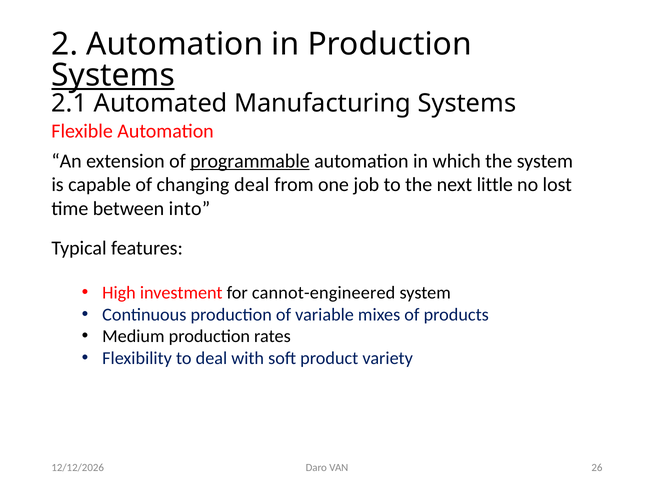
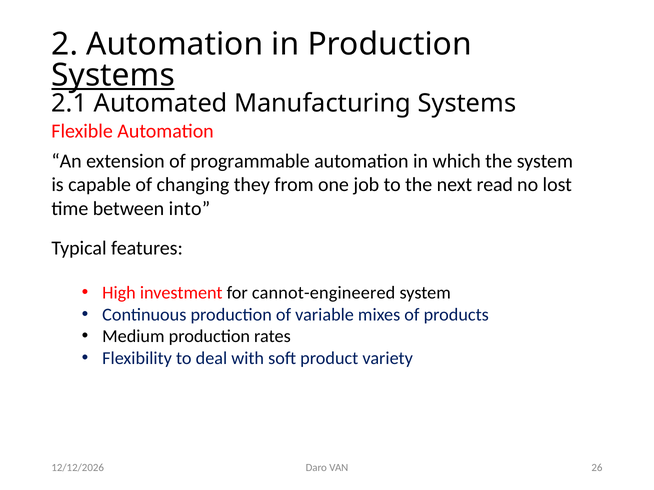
programmable underline: present -> none (250, 161)
changing deal: deal -> they (252, 185)
little: little -> read (495, 185)
